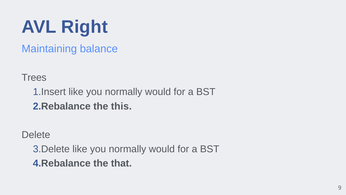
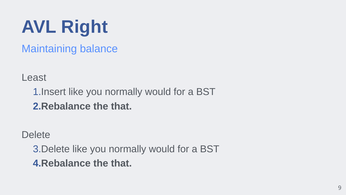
Trees: Trees -> Least (34, 77)
this: this -> that (121, 106)
